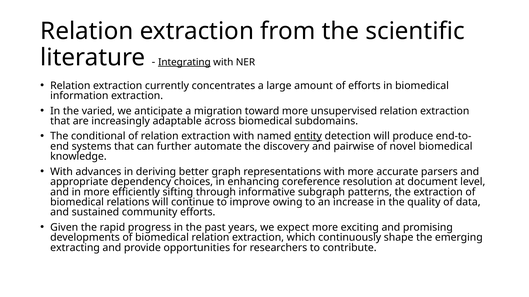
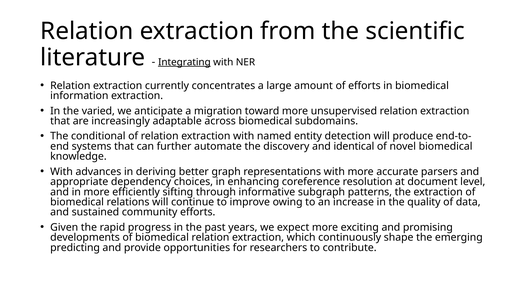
entity underline: present -> none (308, 136)
pairwise: pairwise -> identical (354, 147)
extracting: extracting -> predicting (75, 248)
